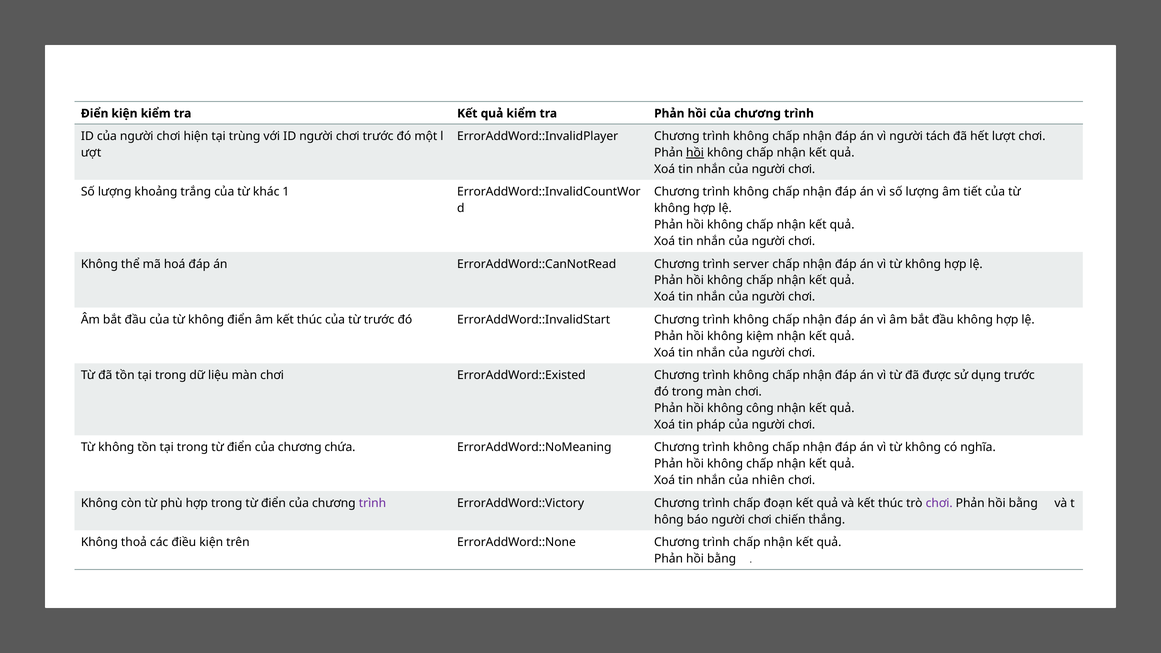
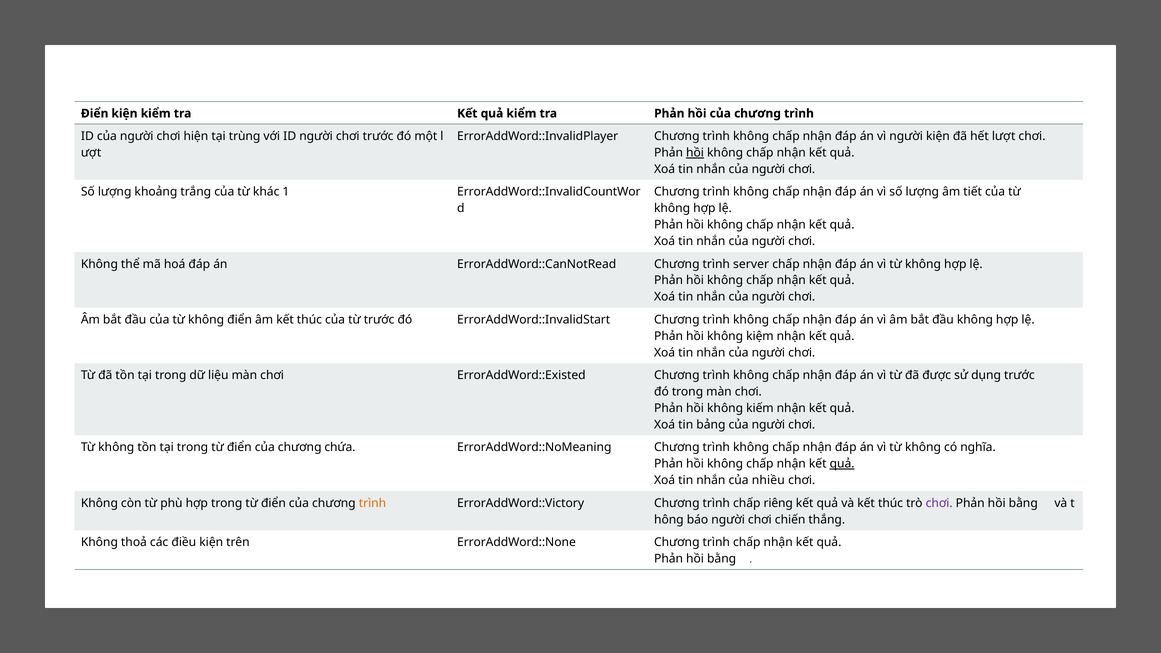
người tách: tách -> kiện (938, 136)
công: công -> kiếm (760, 408)
pháp: pháp -> bảng (711, 425)
quả underline: none -> present (842, 464)
nhiên: nhiên -> nhiều (768, 480)
trình colour: purple -> orange (372, 503)
đoạn: đoạn -> riêng (778, 503)
